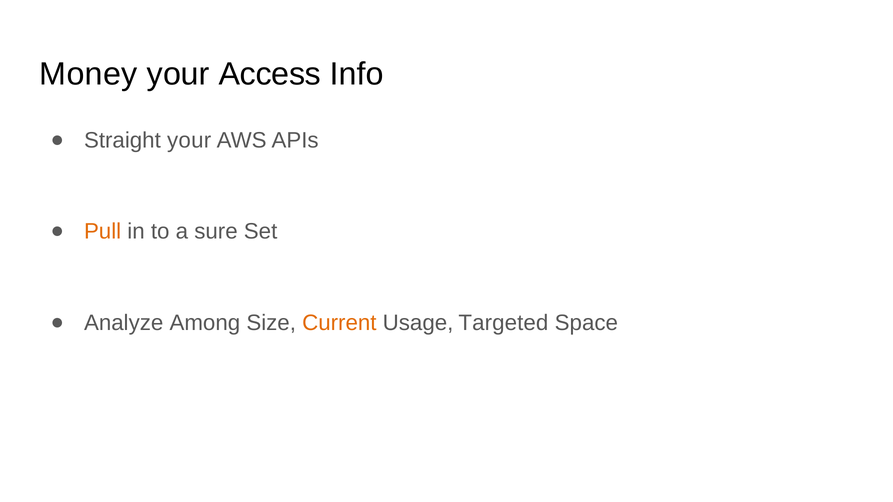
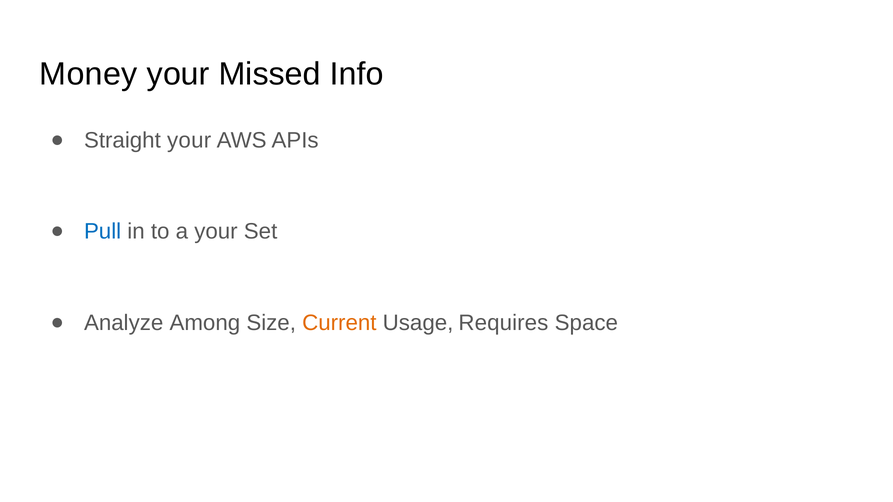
Access: Access -> Missed (270, 74)
Pull colour: orange -> blue (103, 232)
a sure: sure -> your (216, 232)
Targeted: Targeted -> Requires (503, 323)
